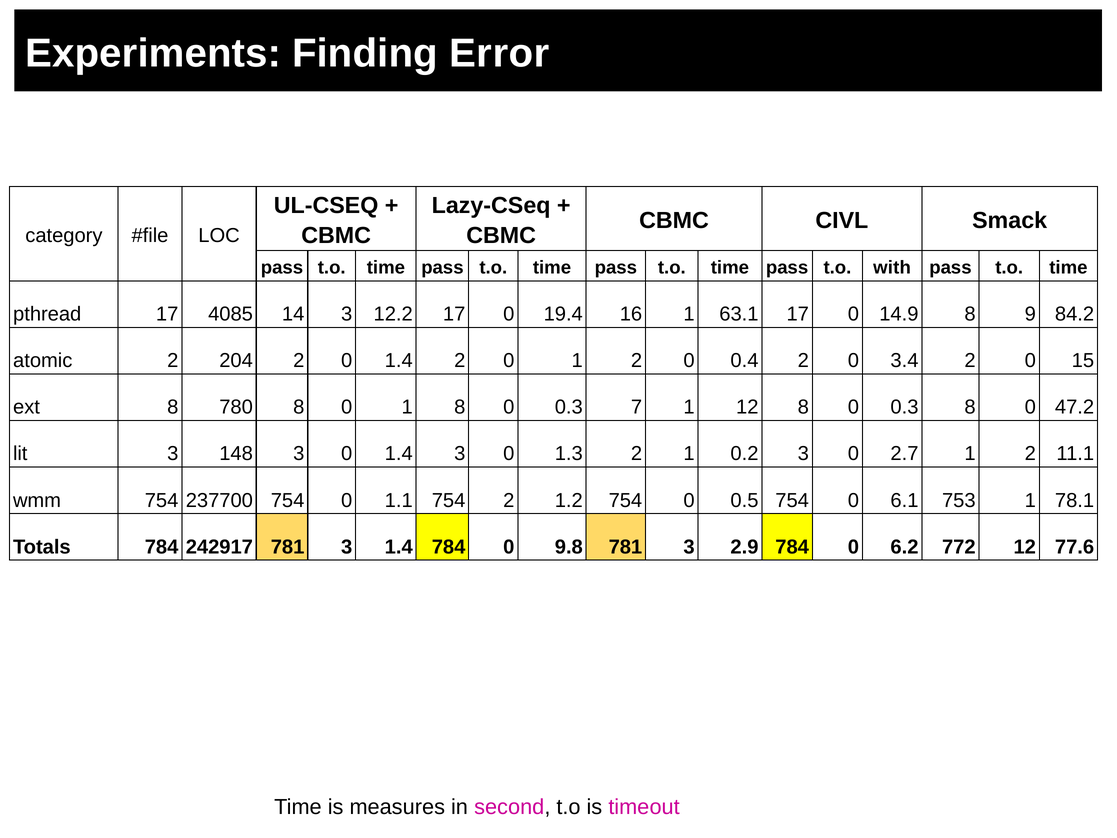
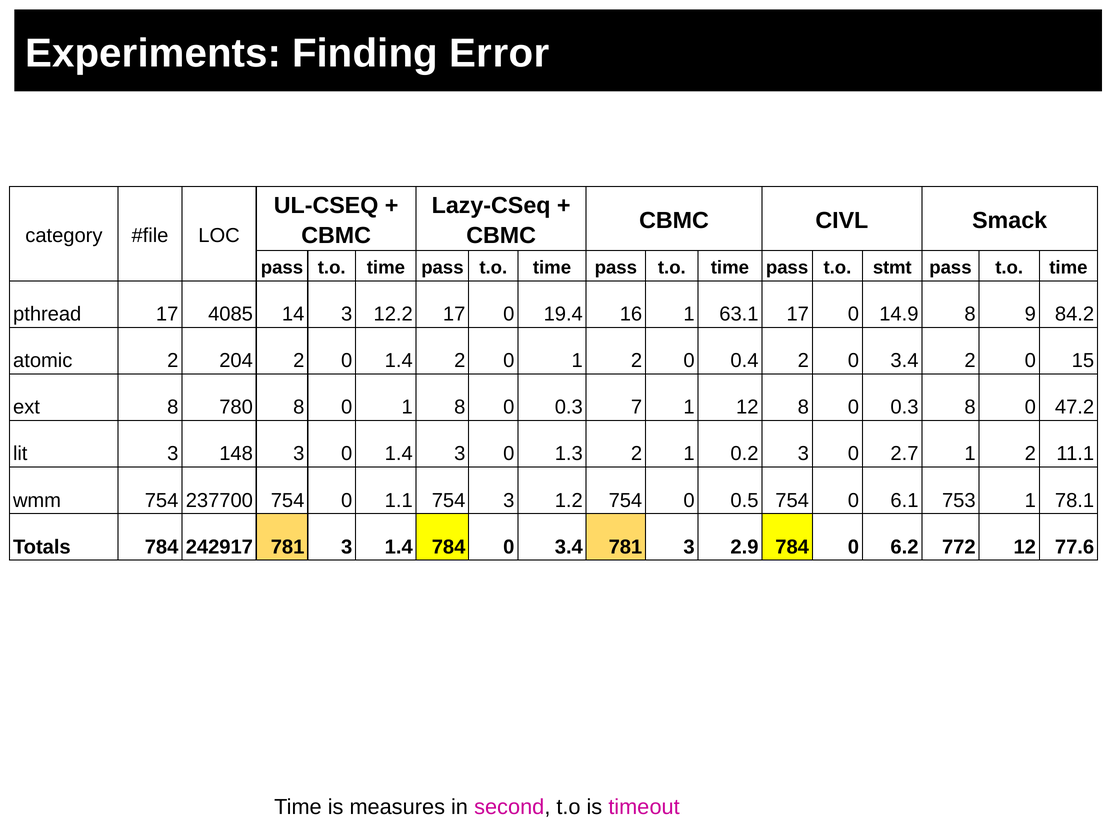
with: with -> stmt (892, 267)
754 2: 2 -> 3 (509, 500)
784 0 9.8: 9.8 -> 3.4 (569, 547)
